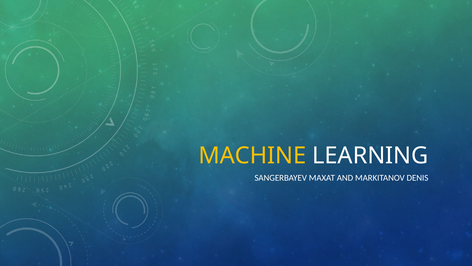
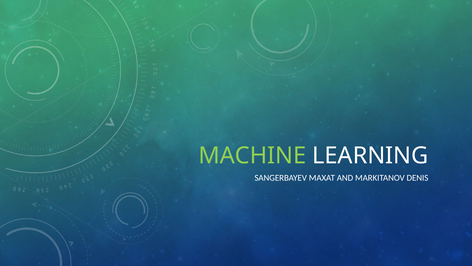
MACHINE colour: yellow -> light green (252, 155)
